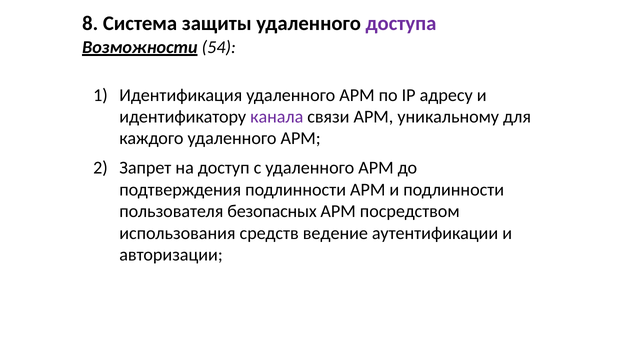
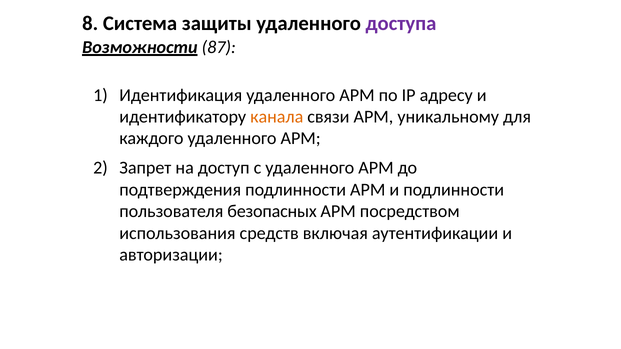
54: 54 -> 87 (219, 47)
канала colour: purple -> orange (277, 117)
ведение: ведение -> включая (335, 233)
